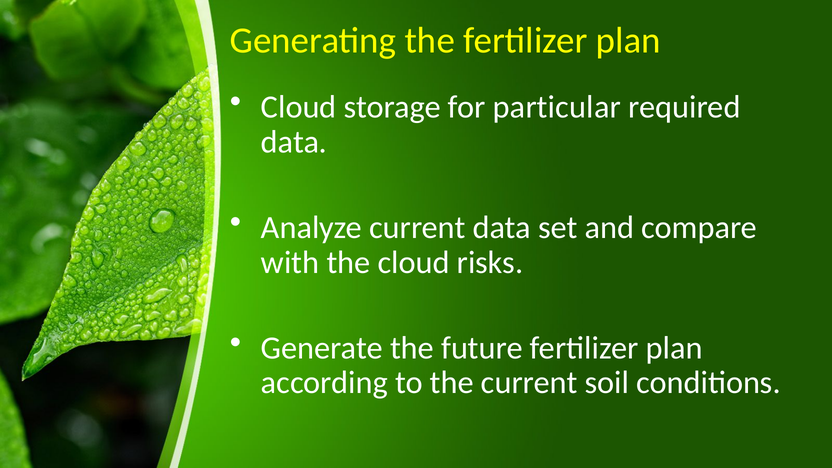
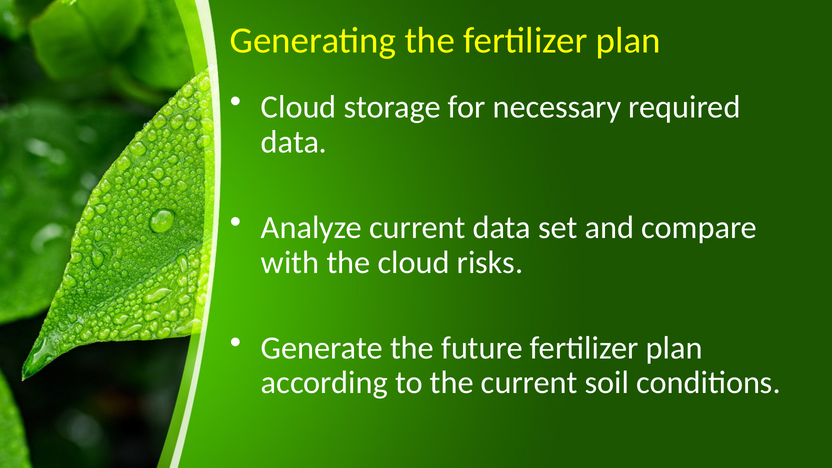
particular: particular -> necessary (557, 107)
